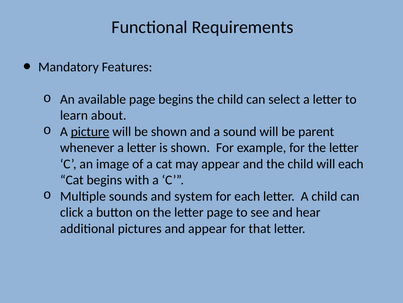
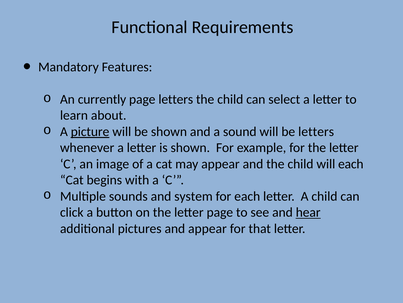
available: available -> currently (102, 99)
page begins: begins -> letters (176, 99)
be parent: parent -> letters (316, 131)
hear underline: none -> present (308, 212)
